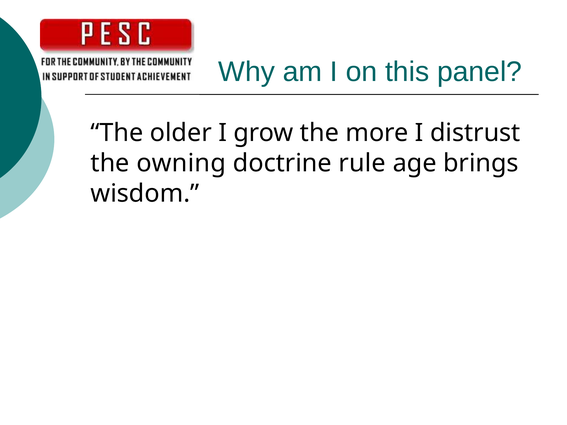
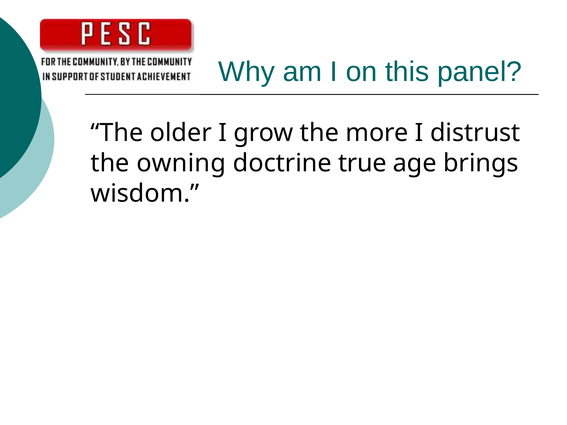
rule: rule -> true (362, 163)
